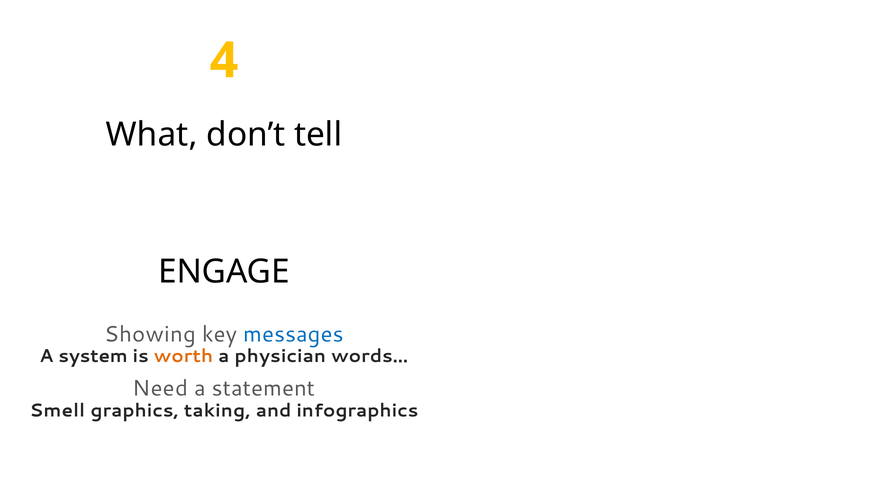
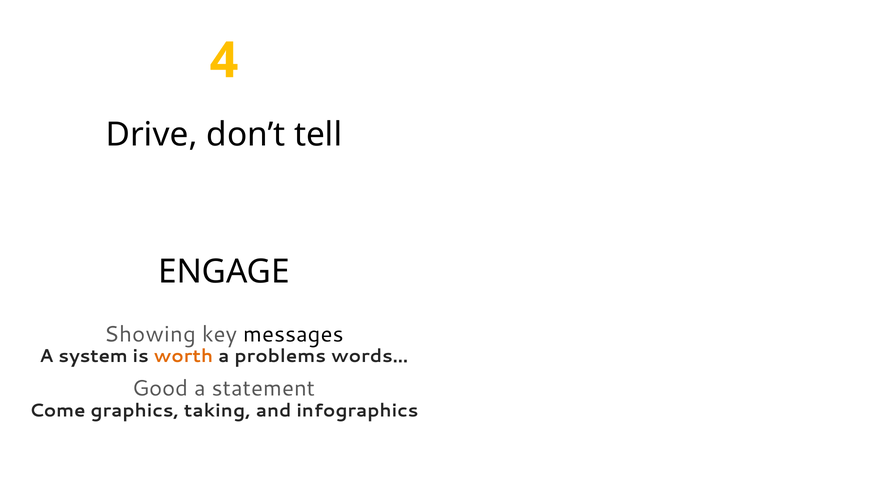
What: What -> Drive (152, 135)
messages colour: blue -> black (293, 334)
physician: physician -> problems (280, 356)
Need: Need -> Good (160, 389)
Smell: Smell -> Come (57, 411)
